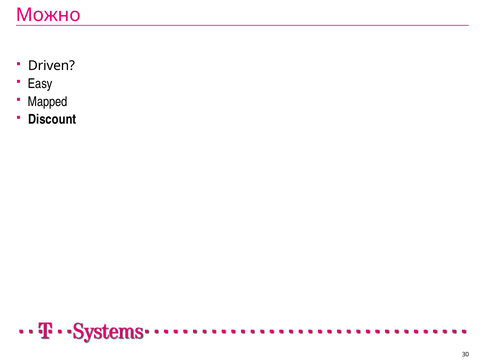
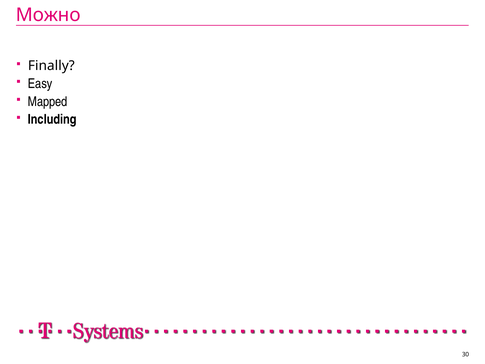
Driven: Driven -> Finally (51, 66)
Discount: Discount -> Including (52, 119)
